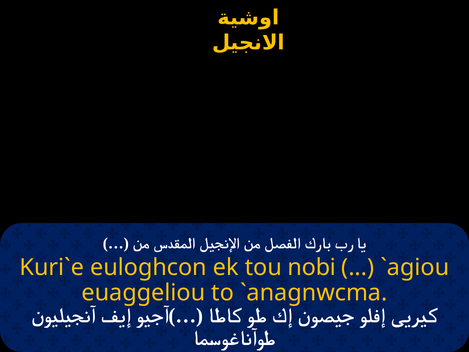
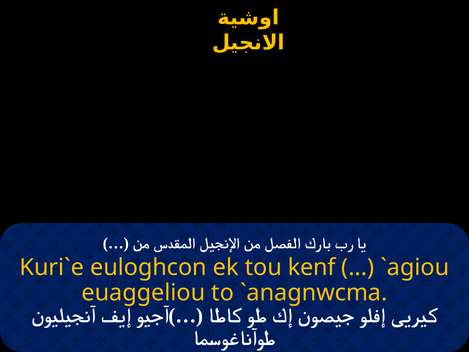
nobi: nobi -> kenf (312, 267)
